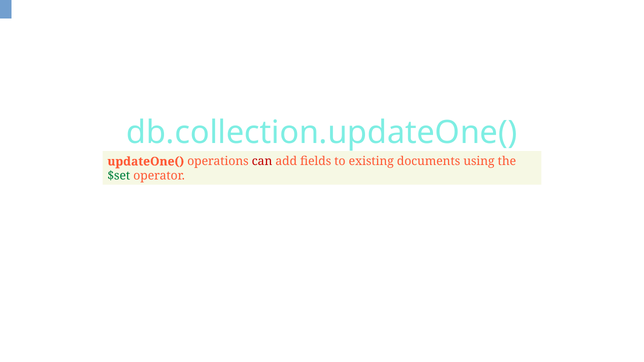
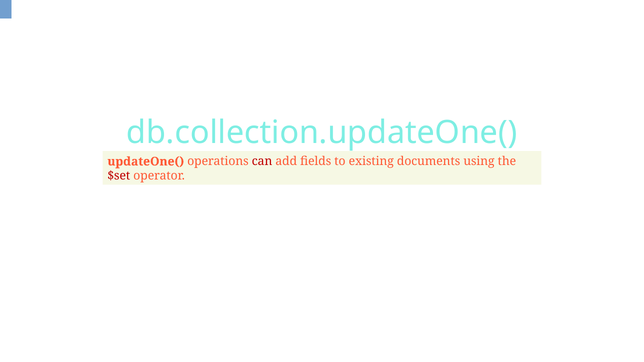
$set colour: green -> red (119, 176)
